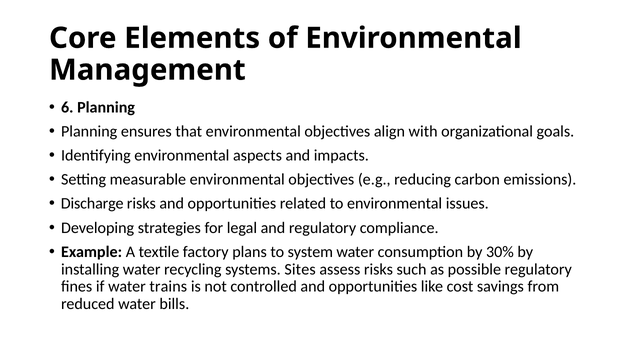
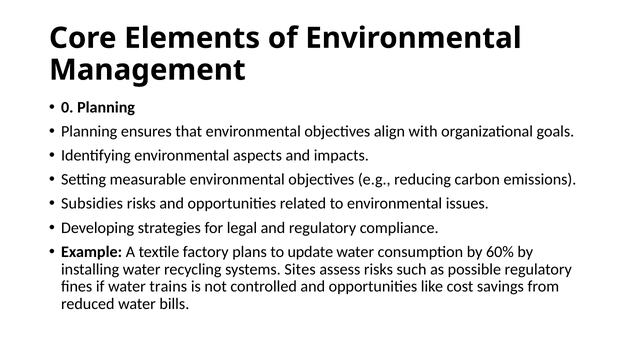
6: 6 -> 0 (67, 107)
Discharge: Discharge -> Subsidies (92, 204)
system: system -> update (310, 252)
30%: 30% -> 60% (500, 252)
